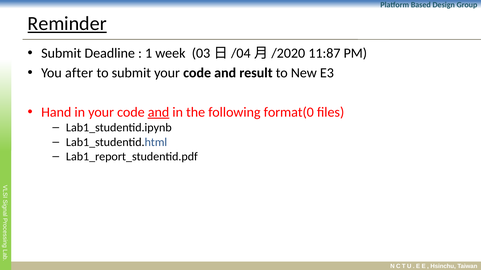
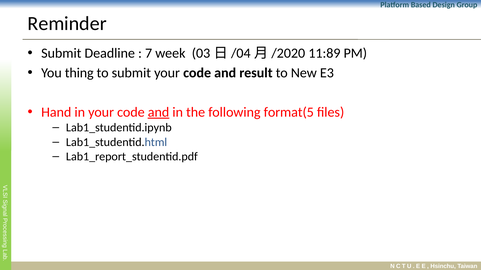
Reminder underline: present -> none (67, 24)
1: 1 -> 7 (149, 53)
11:87: 11:87 -> 11:89 (324, 53)
after: after -> thing (79, 73)
format(0: format(0 -> format(5 (289, 112)
